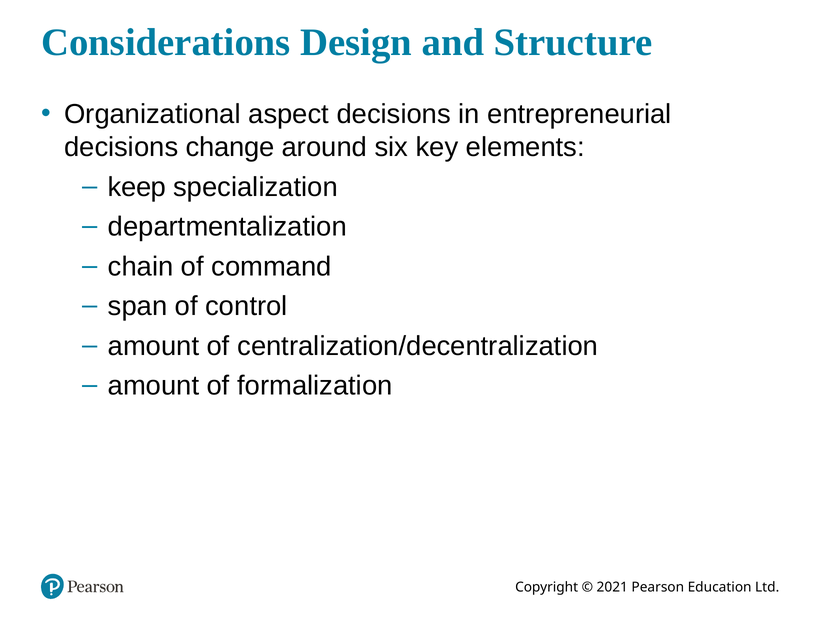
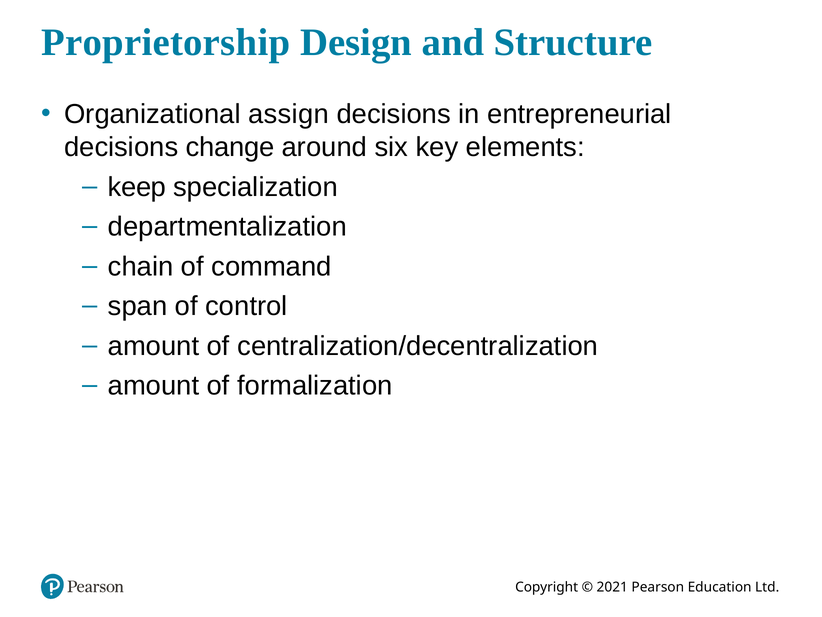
Considerations: Considerations -> Proprietorship (166, 43)
aspect: aspect -> assign (289, 114)
